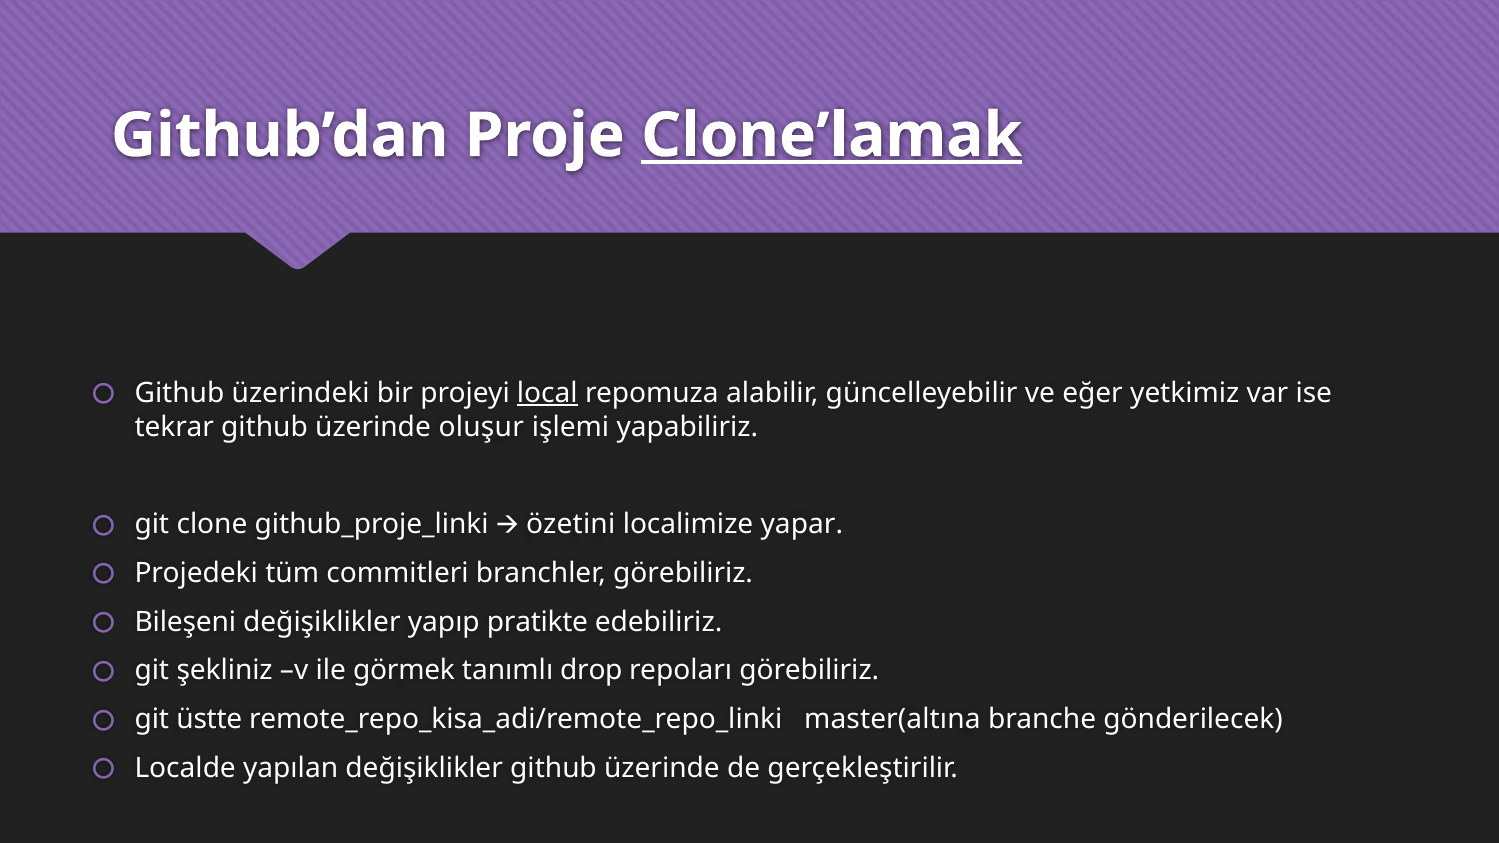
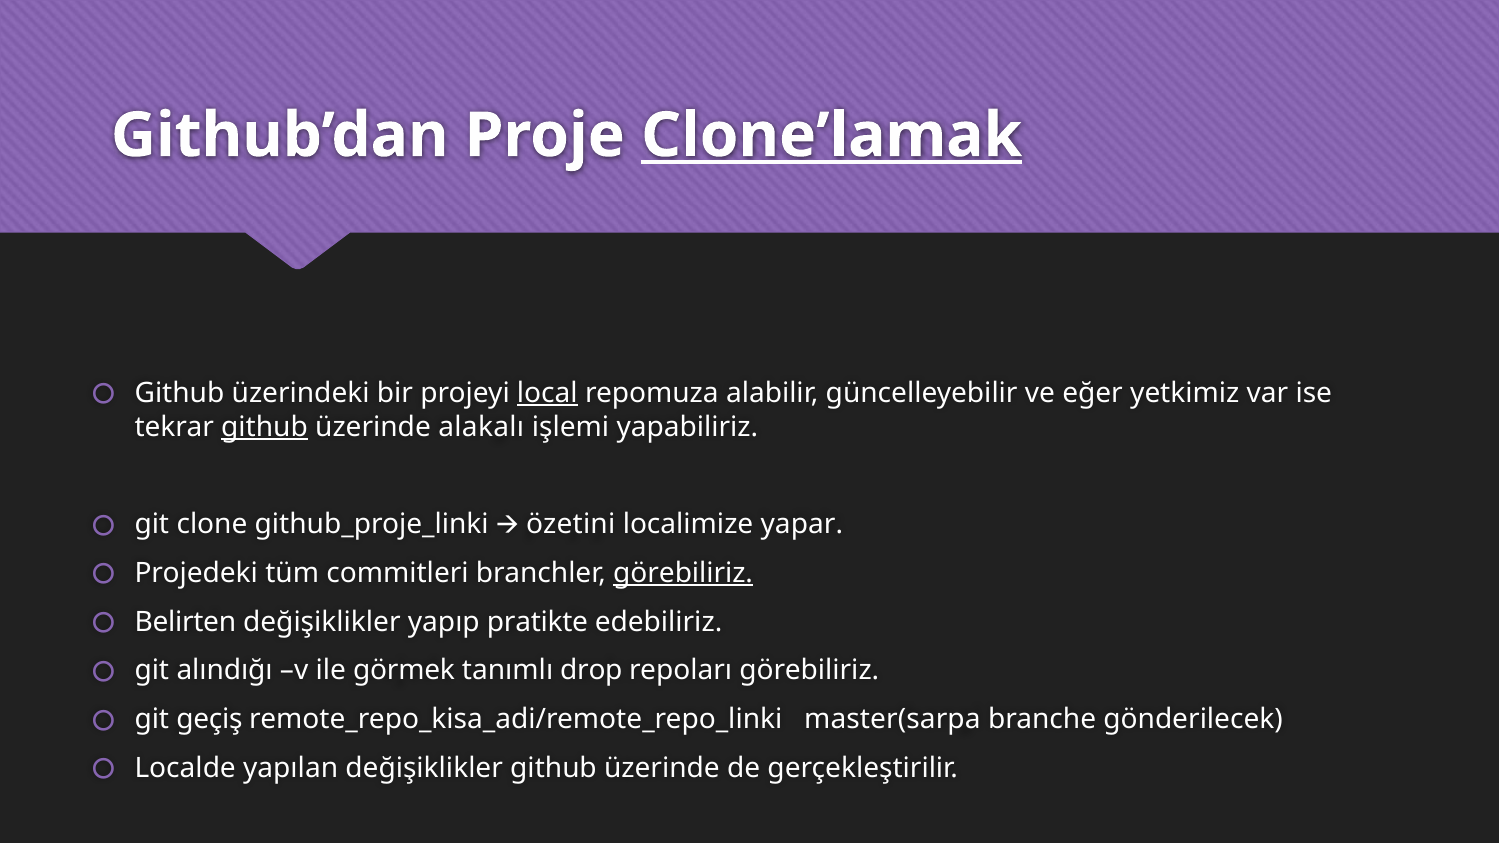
github underline: none -> present (265, 427)
oluşur: oluşur -> alakalı (481, 427)
görebiliriz underline: none -> present (683, 573)
Bileşeni: Bileşeni -> Belirten (185, 622)
şekliniz: şekliniz -> alındığı (225, 671)
üstte: üstte -> geçiş (209, 719)
master(altına: master(altına -> master(sarpa (892, 719)
